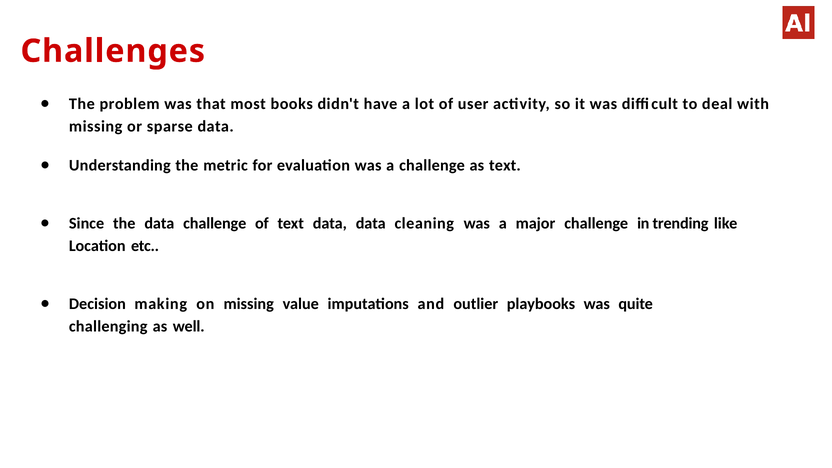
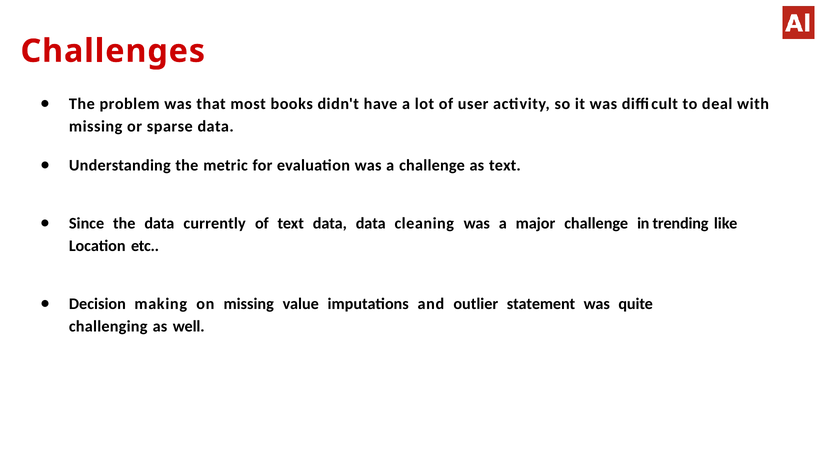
data challenge: challenge -> currently (215, 224)
playbooks: playbooks -> statement (541, 304)
